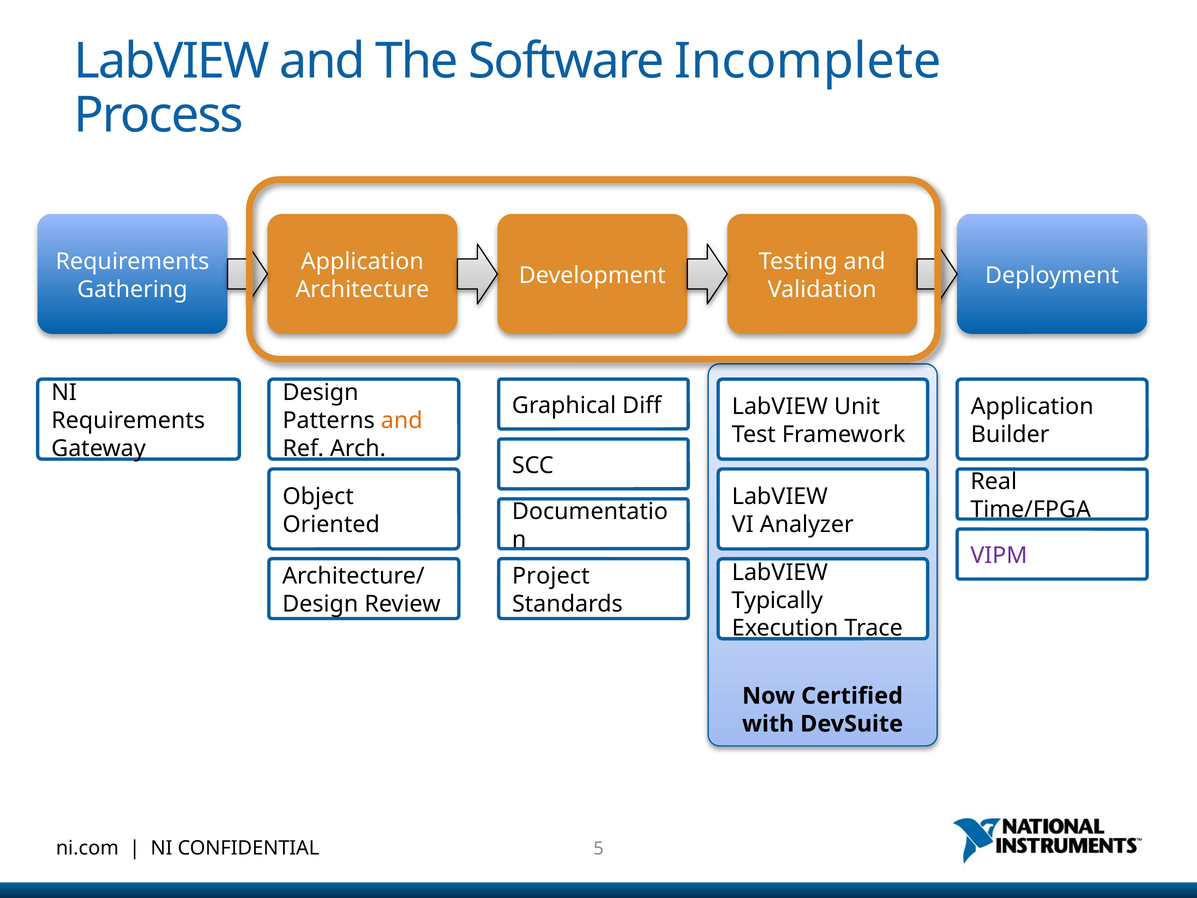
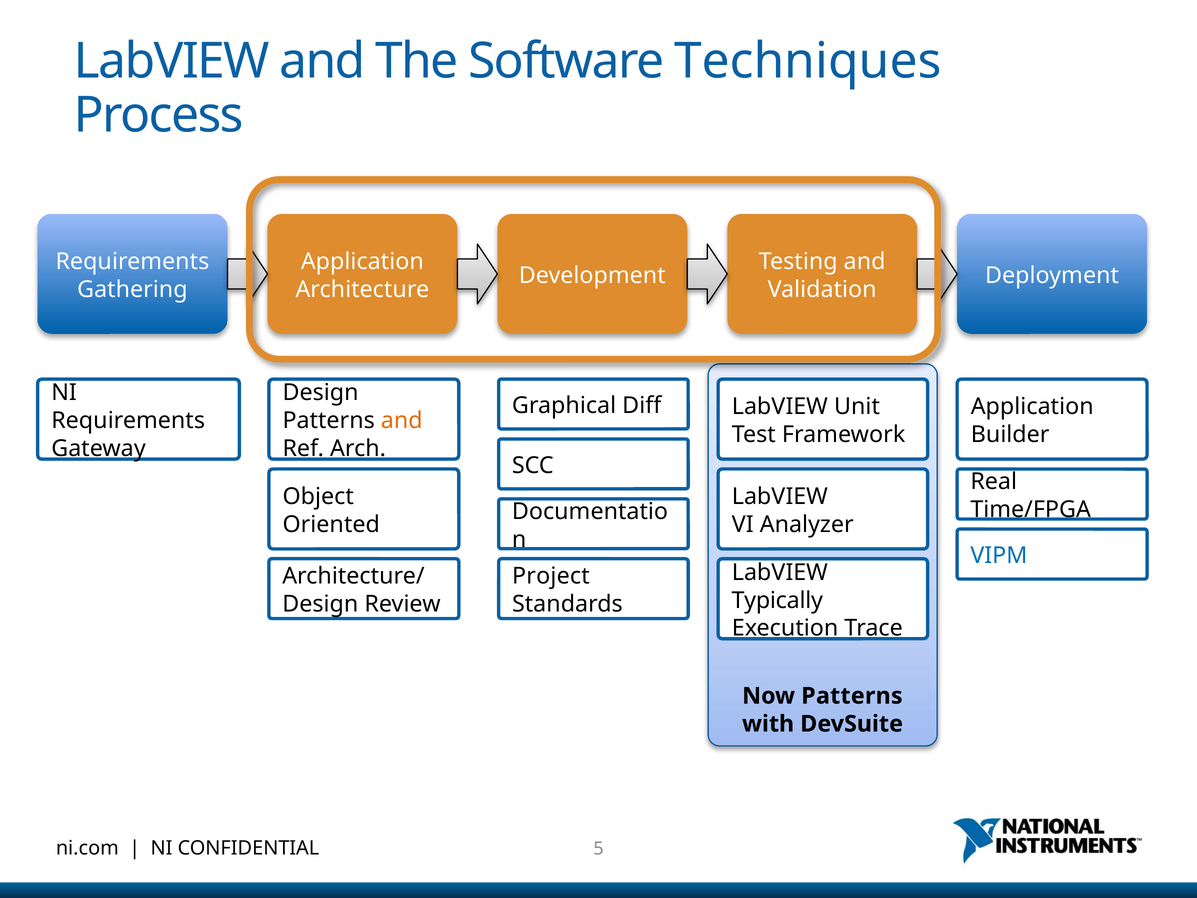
Incomplete: Incomplete -> Techniques (808, 61)
VIPM colour: purple -> blue (999, 556)
Now Certified: Certified -> Patterns (852, 696)
